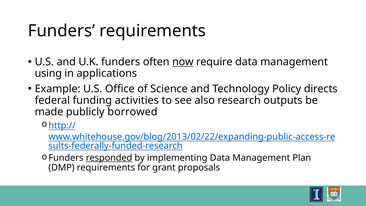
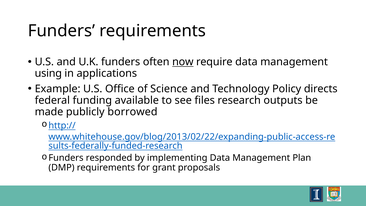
activities: activities -> available (137, 100)
also: also -> files (205, 100)
responded underline: present -> none (109, 158)
